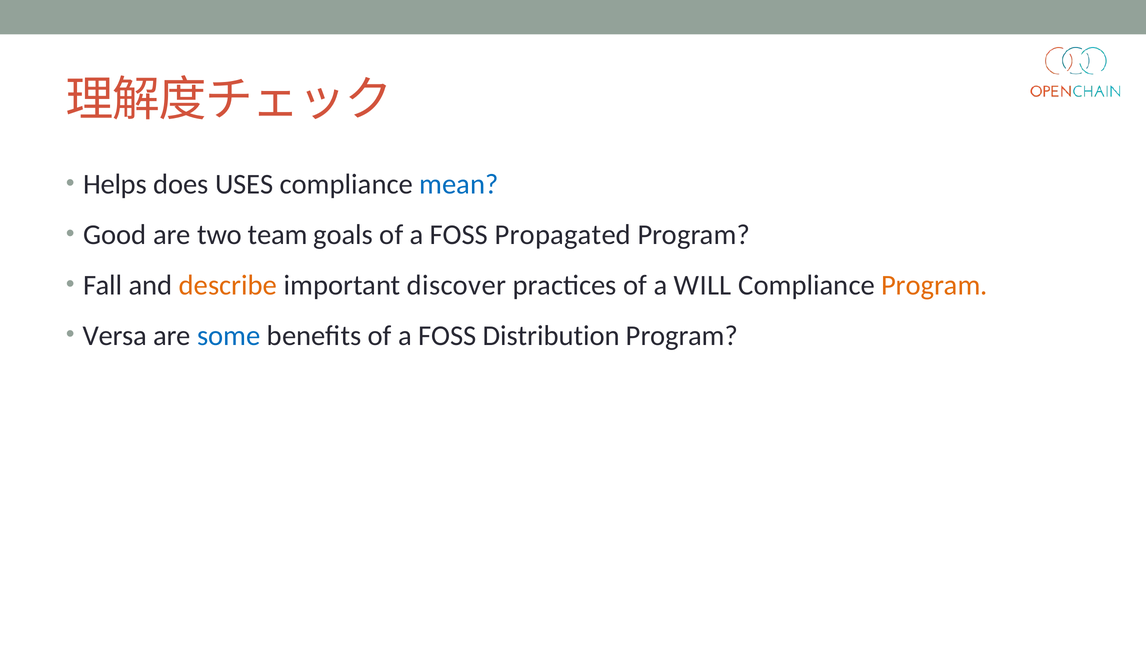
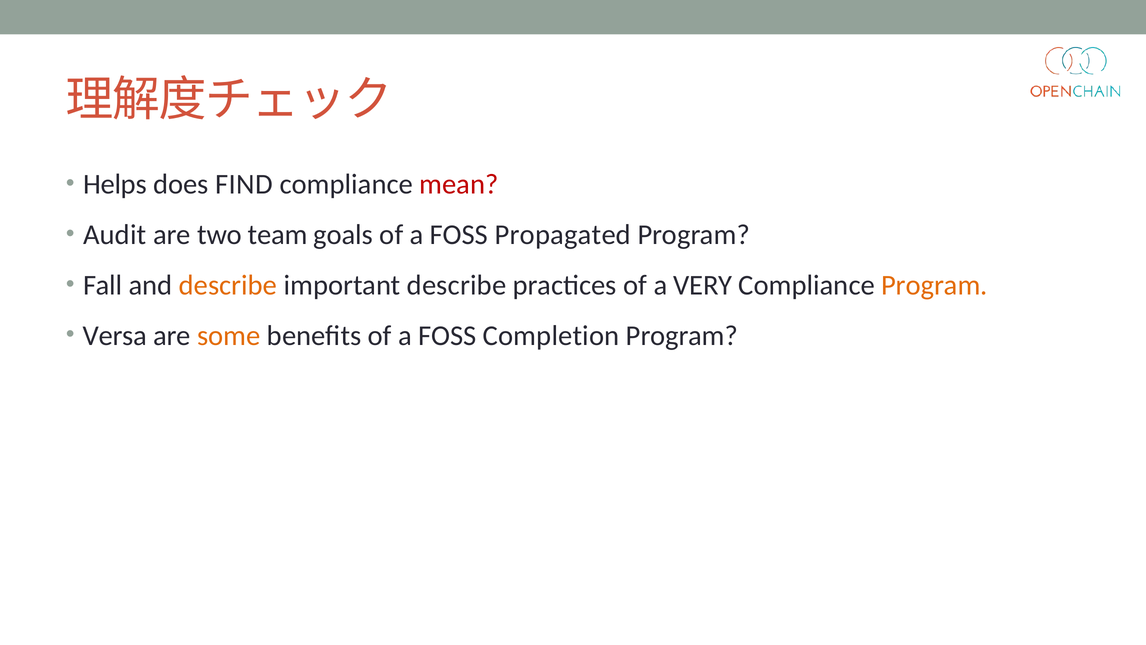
USES: USES -> FIND (244, 184)
mean colour: blue -> red (459, 184)
Good: Good -> Audit (115, 235)
important discover: discover -> describe (457, 285)
WILL: WILL -> VERY (703, 285)
some colour: blue -> orange (229, 335)
Distribution: Distribution -> Completion (551, 335)
